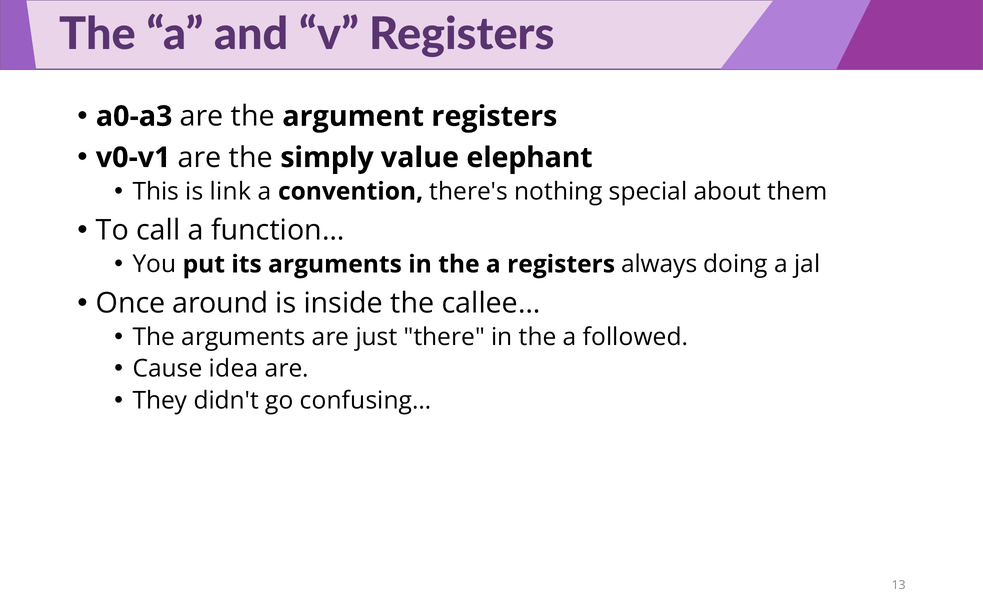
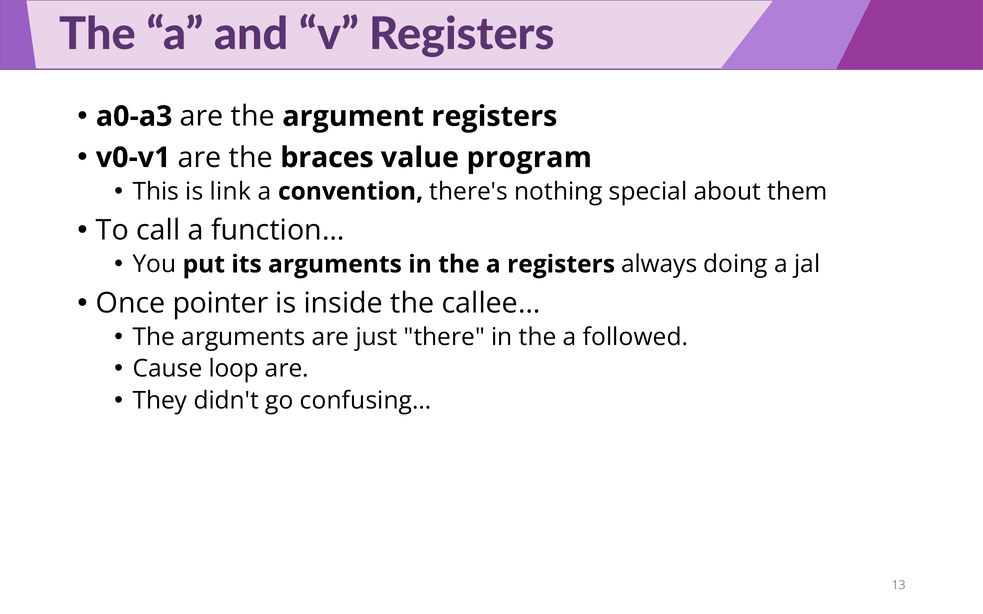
simply: simply -> braces (327, 158)
elephant: elephant -> program (529, 158)
around: around -> pointer (220, 303)
idea: idea -> loop (234, 369)
